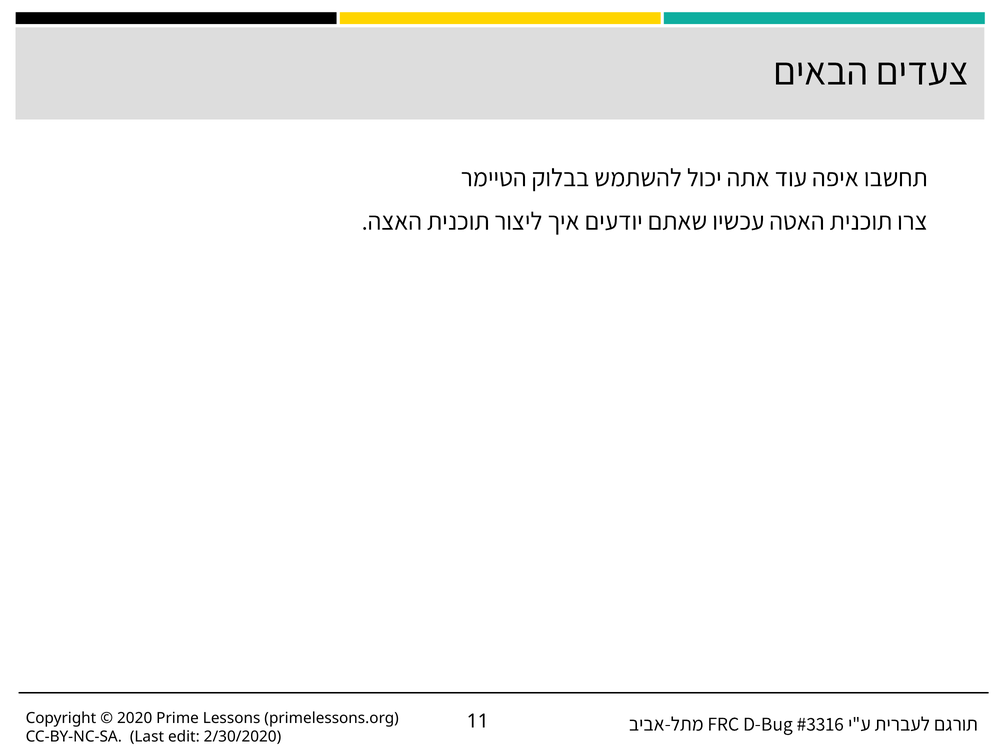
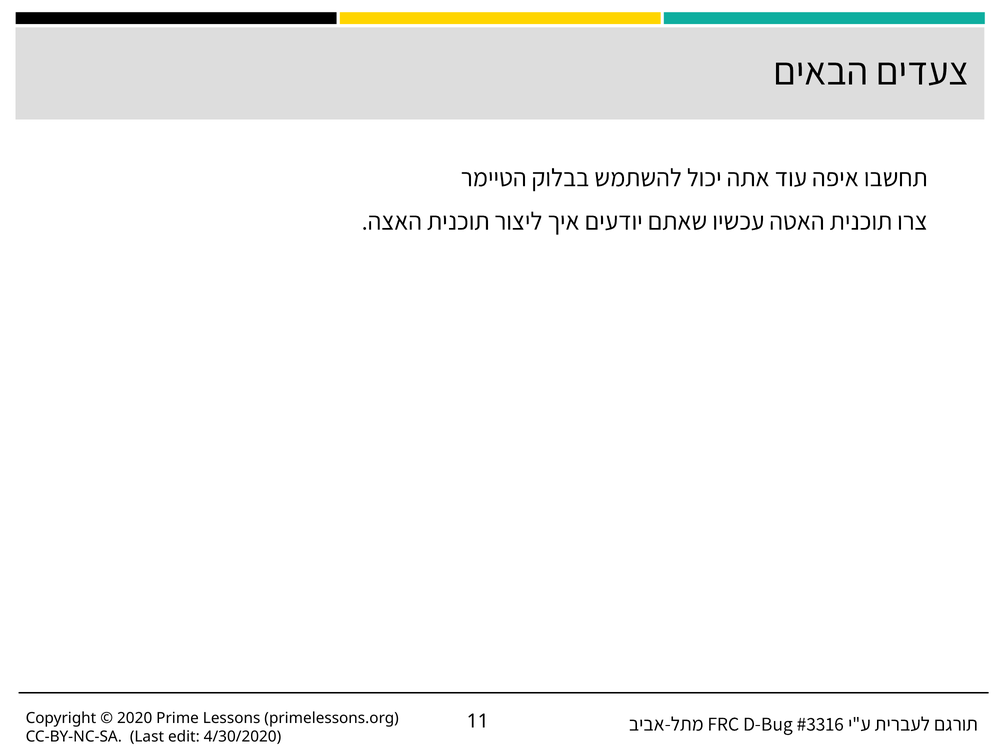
2/30/2020: 2/30/2020 -> 4/30/2020 (242, 737)
